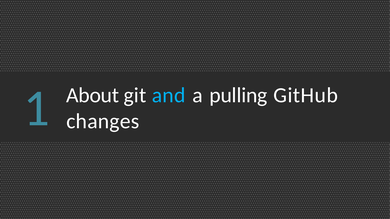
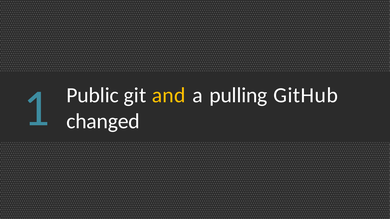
About: About -> Public (93, 95)
and colour: light blue -> yellow (169, 95)
changes: changes -> changed (103, 121)
